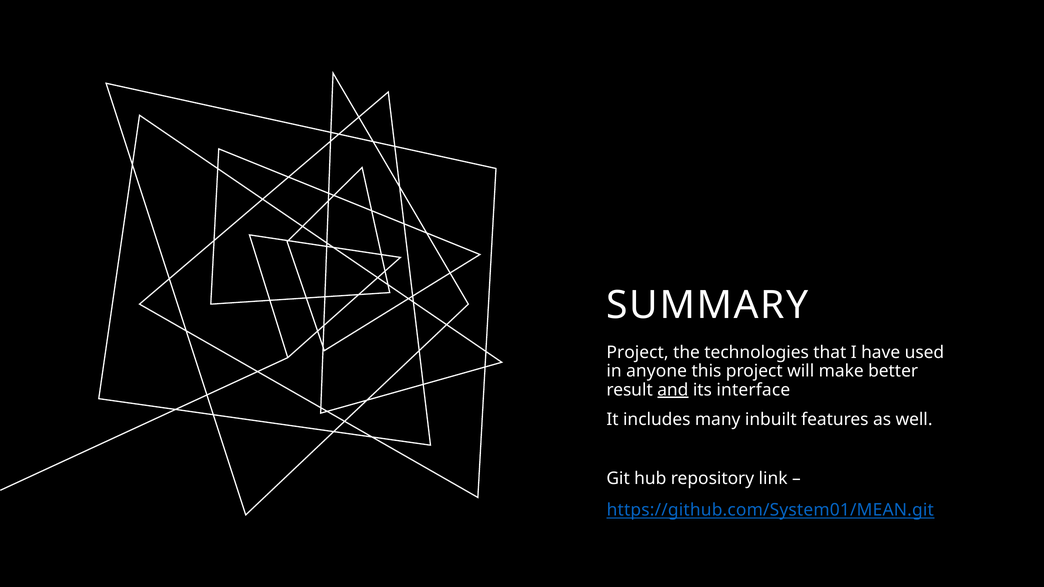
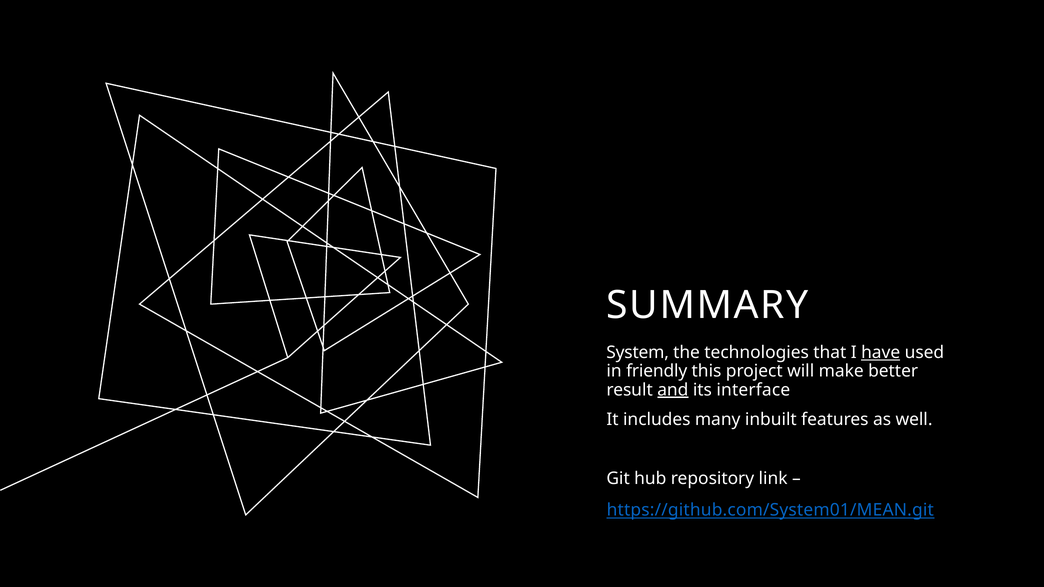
Project: Project -> System (638, 352)
have underline: none -> present (881, 352)
anyone: anyone -> friendly (657, 371)
